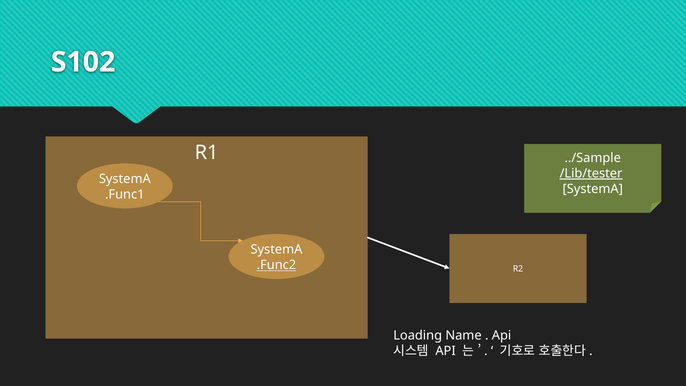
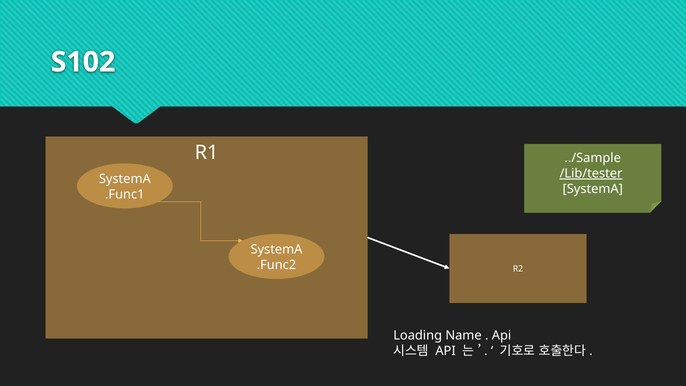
.Func2 underline: present -> none (276, 265)
